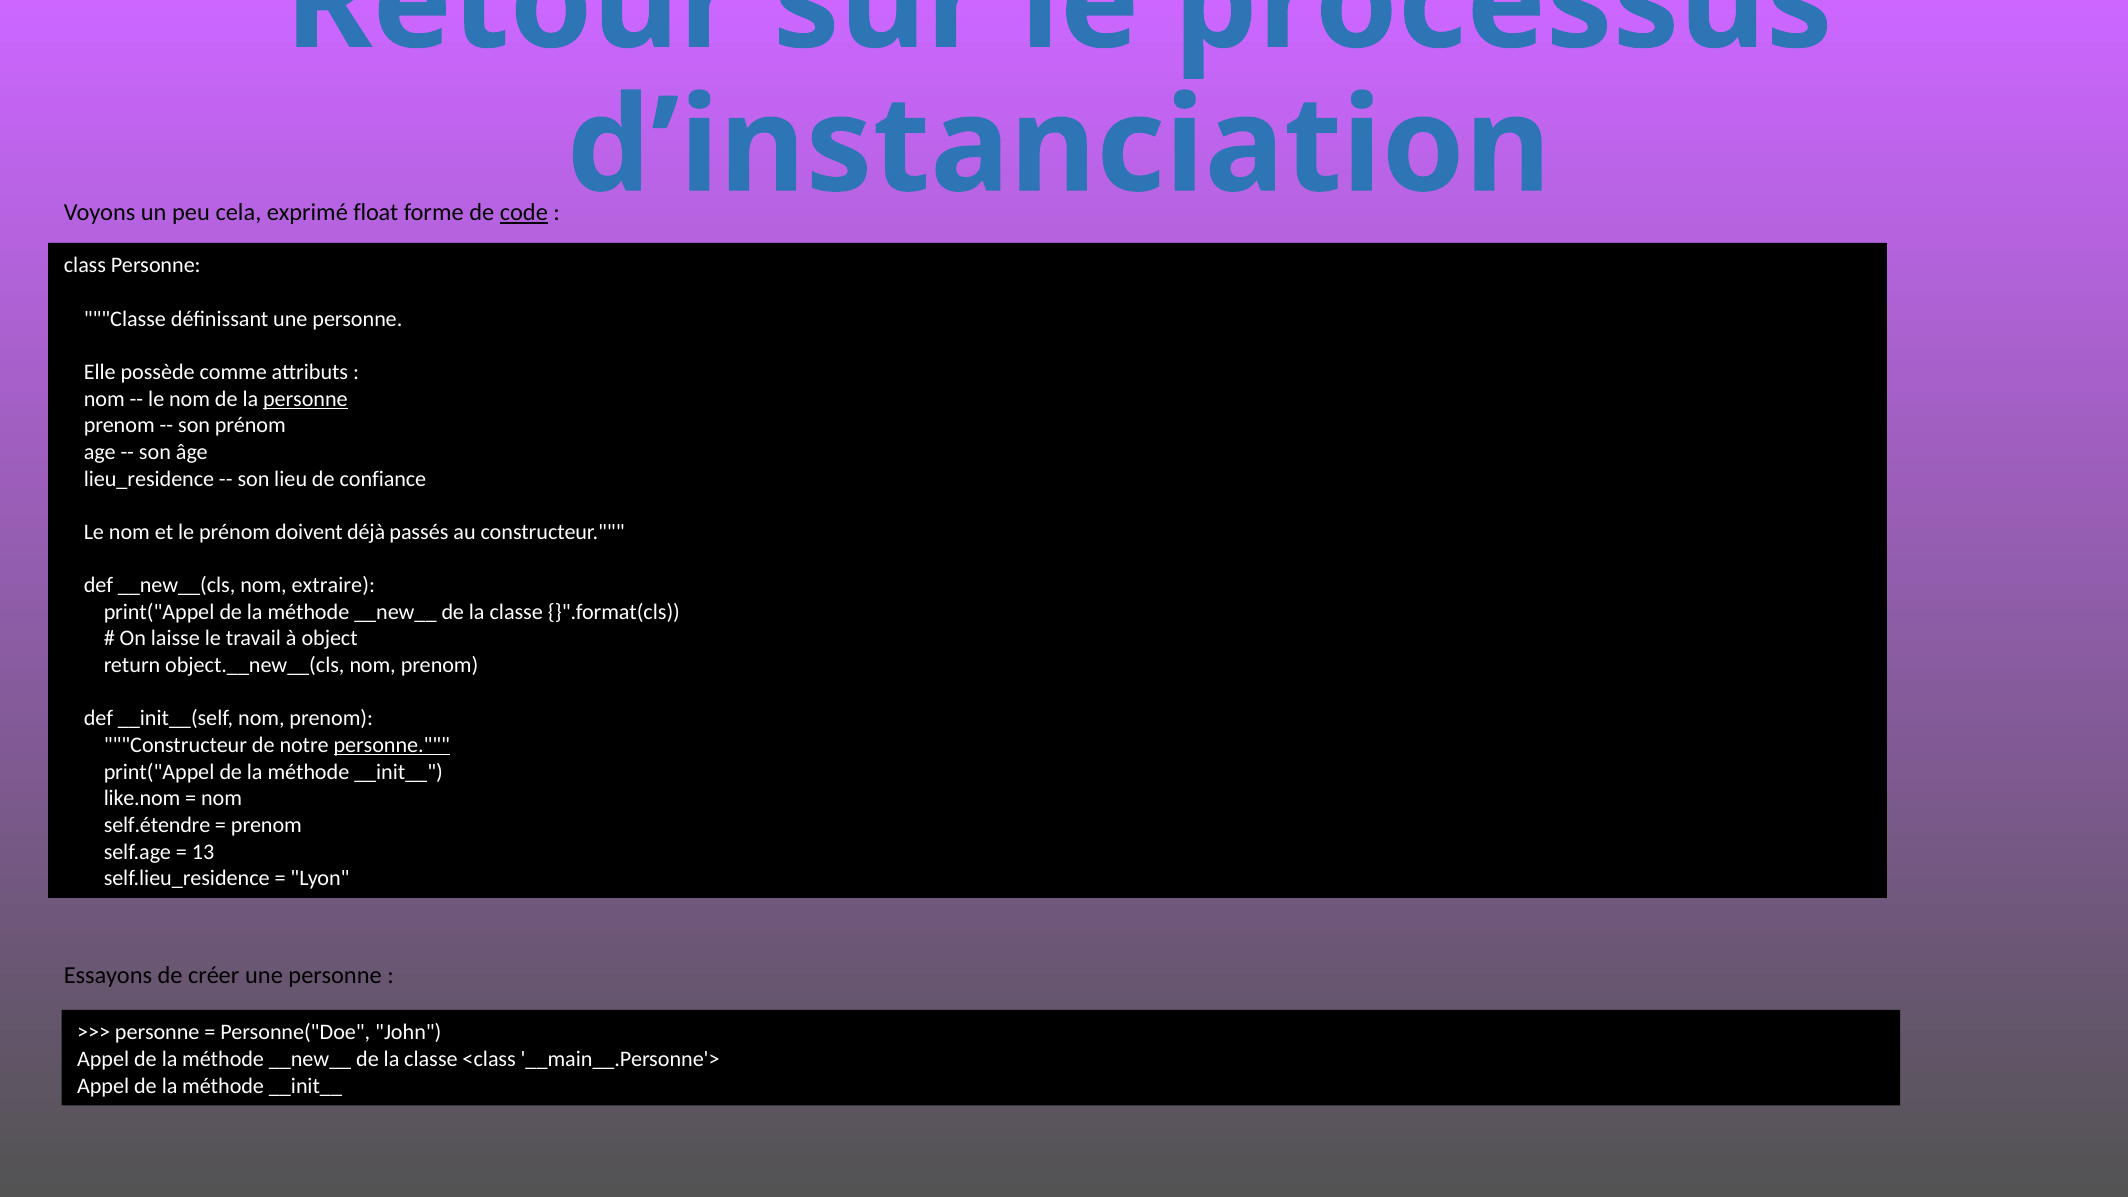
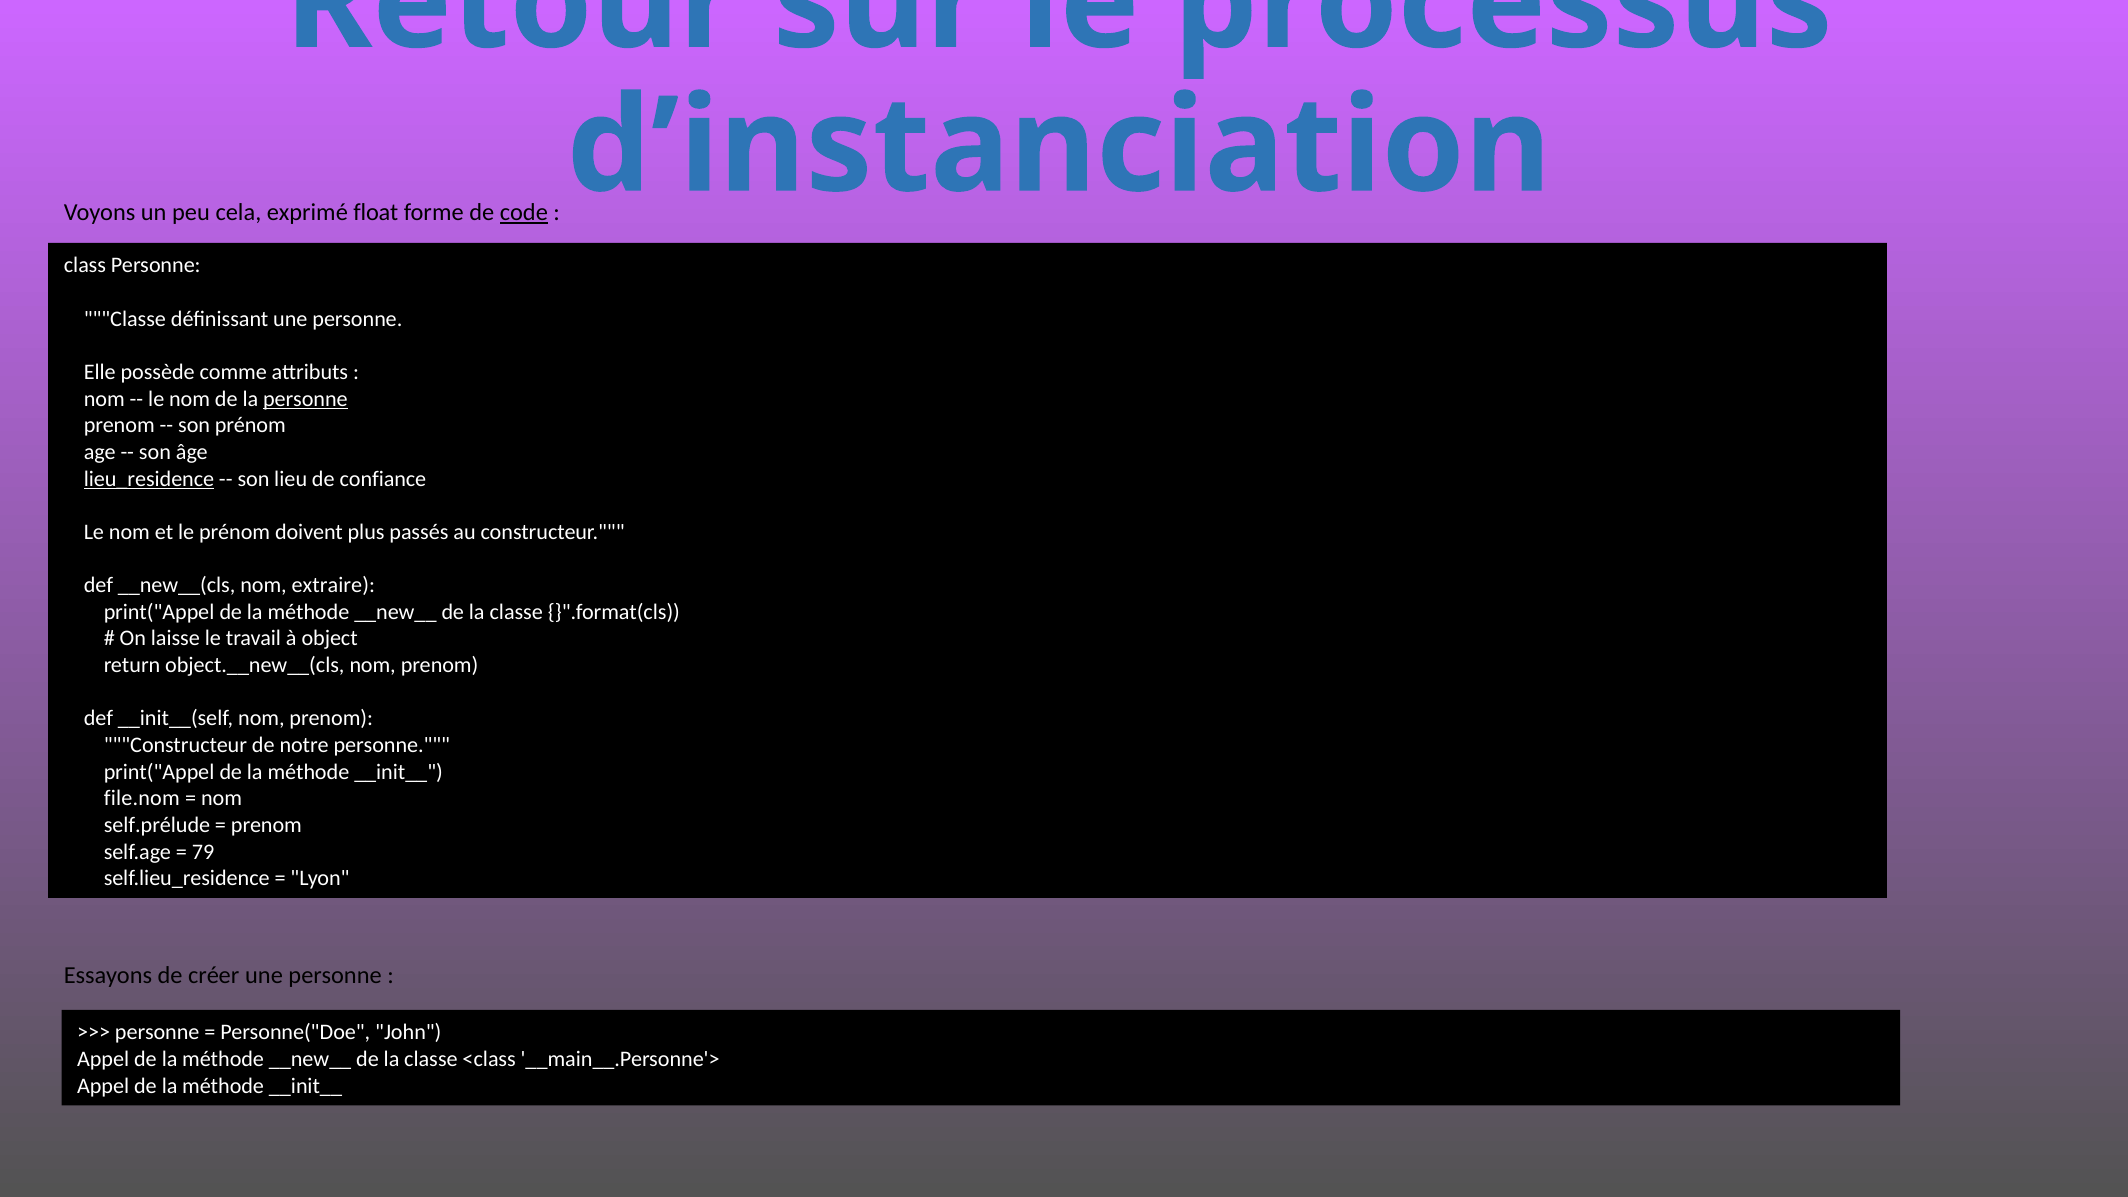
lieu_residence underline: none -> present (149, 479)
déjà: déjà -> plus (366, 532)
personne underline: present -> none (392, 745)
like.nom: like.nom -> file.nom (142, 798)
self.étendre: self.étendre -> self.prélude (157, 825)
13: 13 -> 79 (203, 852)
